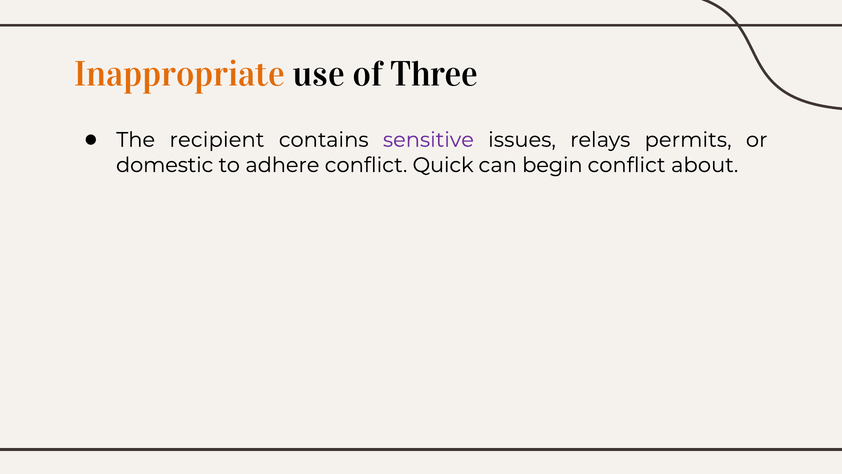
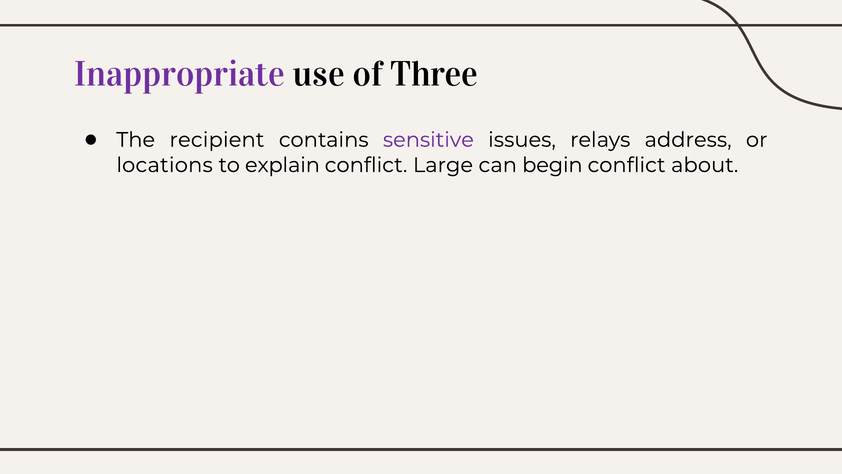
Inappropriate colour: orange -> purple (180, 74)
permits: permits -> address (688, 140)
domestic: domestic -> locations (164, 165)
adhere: adhere -> explain (282, 165)
Quick: Quick -> Large (443, 165)
